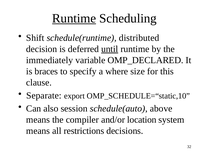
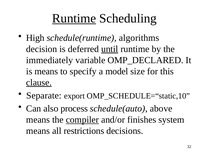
Shift: Shift -> High (35, 38)
distributed: distributed -> algorithms (139, 38)
is braces: braces -> means (46, 71)
where: where -> model (117, 71)
clause underline: none -> present (39, 82)
session: session -> process (74, 108)
compiler underline: none -> present (82, 120)
location: location -> finishes (142, 120)
